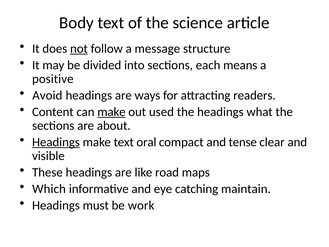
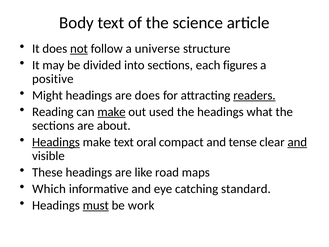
message: message -> universe (157, 49)
means: means -> figures (240, 65)
Avoid: Avoid -> Might (47, 95)
are ways: ways -> does (147, 95)
readers underline: none -> present (254, 95)
Content: Content -> Reading (53, 112)
and underline: none -> present (297, 142)
maintain: maintain -> standard (246, 189)
must underline: none -> present (96, 205)
